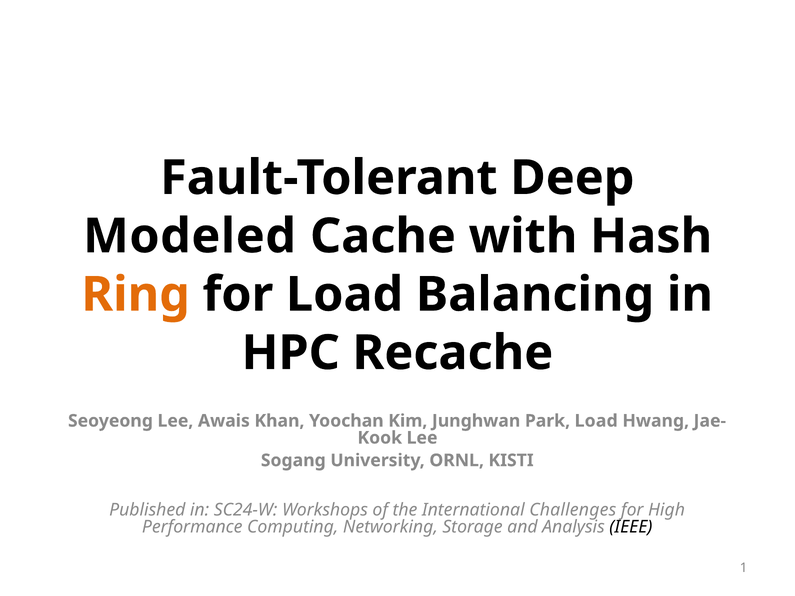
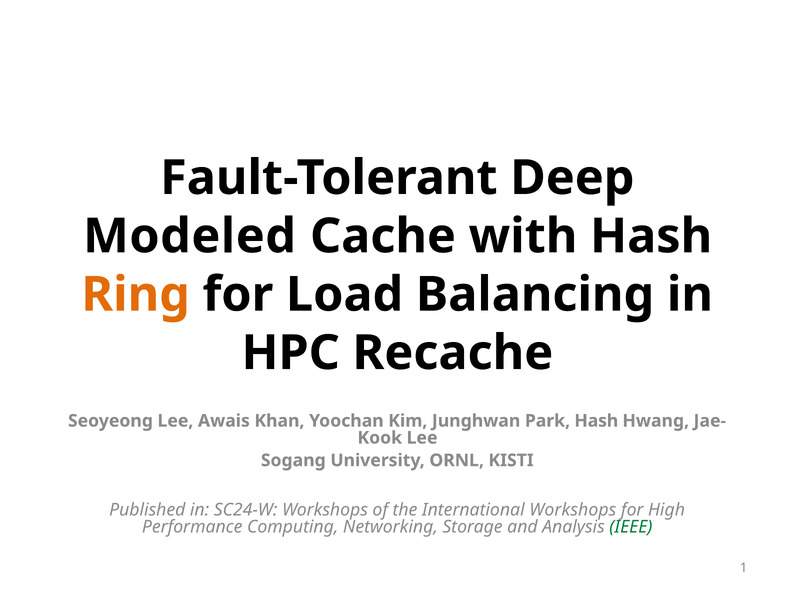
Park Load: Load -> Hash (596, 421)
International Challenges: Challenges -> Workshops (573, 510)
IEEE colour: black -> green (631, 527)
